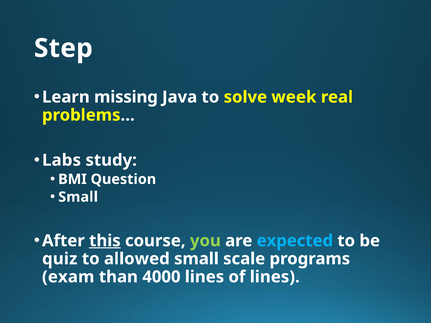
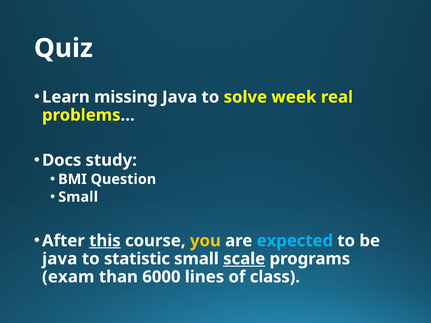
Step: Step -> Quiz (63, 48)
Labs: Labs -> Docs (62, 160)
you colour: light green -> yellow (205, 241)
quiz: quiz -> java (60, 259)
allowed: allowed -> statistic (137, 259)
scale underline: none -> present (244, 259)
4000: 4000 -> 6000 (161, 277)
of lines: lines -> class (275, 277)
